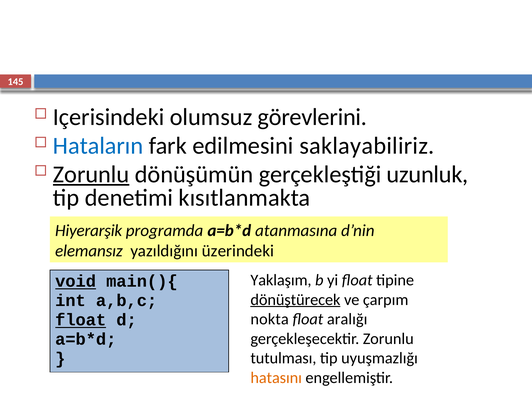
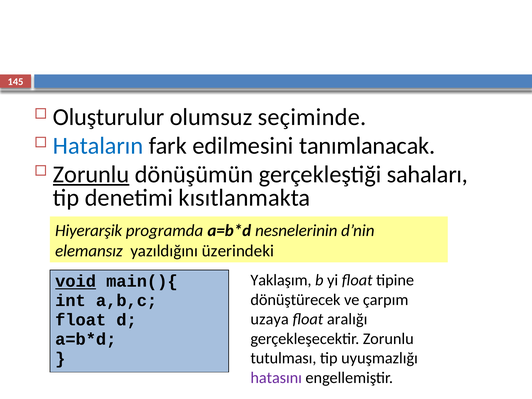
Içerisindeki: Içerisindeki -> Oluşturulur (109, 117)
görevlerini: görevlerini -> seçiminde (312, 117)
saklayabiliriz: saklayabiliriz -> tanımlanacak (367, 146)
uzunluk: uzunluk -> sahaları (427, 174)
atanmasına: atanmasına -> nesnelerinin (296, 230)
dönüştürecek underline: present -> none (295, 300)
nokta: nokta -> uzaya (270, 319)
float underline: present -> none (81, 320)
hatasını colour: orange -> purple (276, 378)
